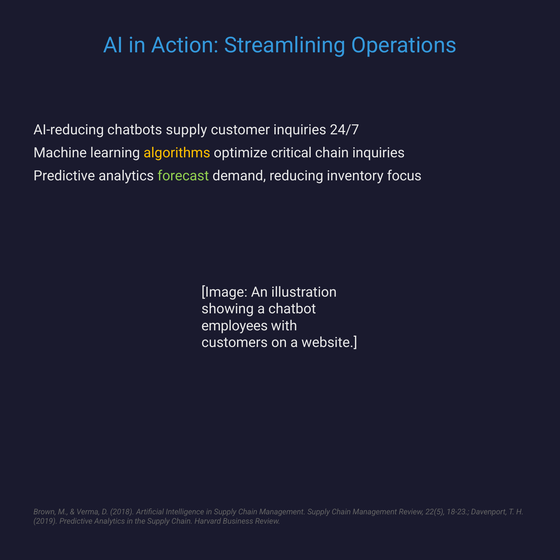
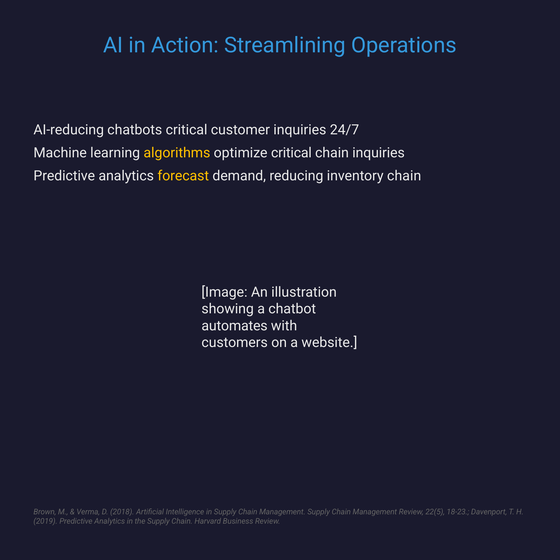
chatbots supply: supply -> critical (187, 130)
forecast colour: light green -> yellow (183, 176)
inventory focus: focus -> chain (404, 176)
employees: employees -> automates (235, 326)
